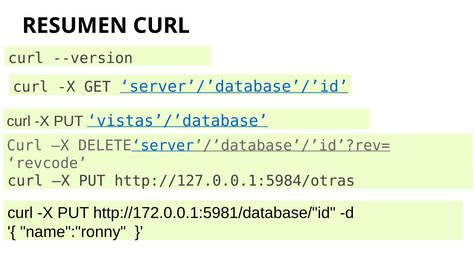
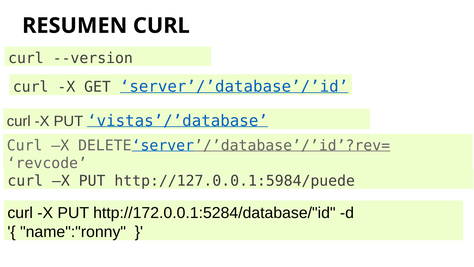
http://127.0.0.1:5984/otras: http://127.0.0.1:5984/otras -> http://127.0.0.1:5984/puede (235, 181)
http://172.0.0.1:5981/database/"id: http://172.0.0.1:5981/database/"id -> http://172.0.0.1:5284/database/"id (214, 213)
